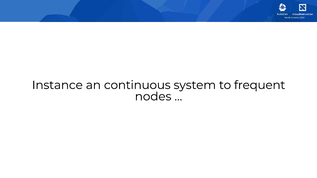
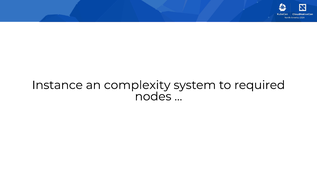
continuous: continuous -> complexity (137, 85)
frequent: frequent -> required (260, 85)
